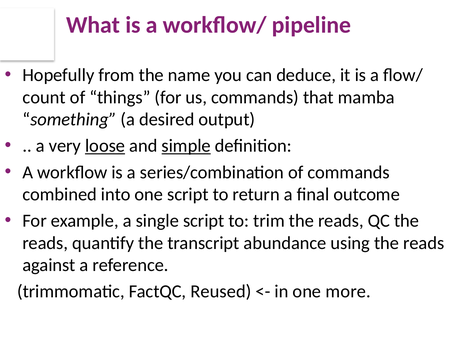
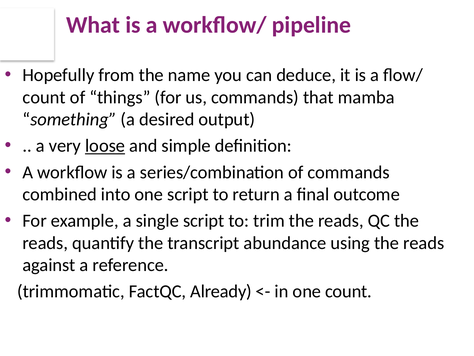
simple underline: present -> none (186, 146)
Reused: Reused -> Already (221, 291)
one more: more -> count (348, 291)
